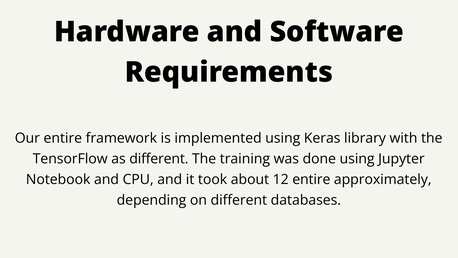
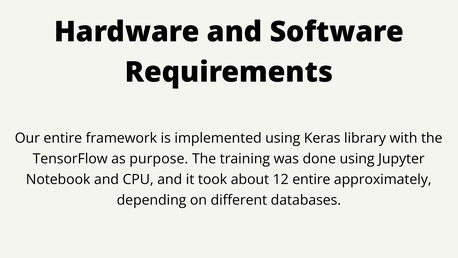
as different: different -> purpose (159, 159)
